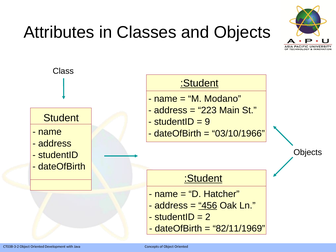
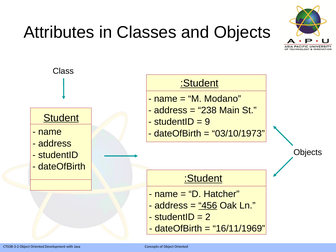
223: 223 -> 238 (207, 110)
Student underline: none -> present (61, 118)
03/10/1966: 03/10/1966 -> 03/10/1973 (238, 133)
82/11/1969: 82/11/1969 -> 16/11/1969 (239, 229)
